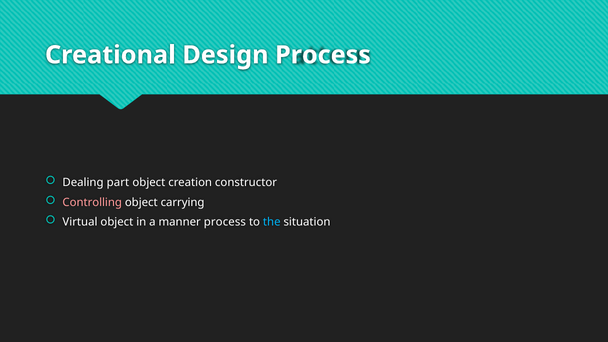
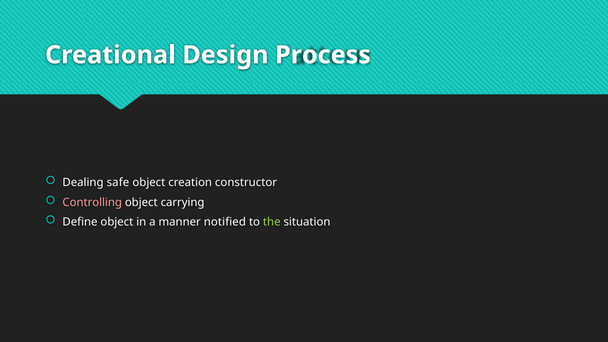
part: part -> safe (118, 183)
Virtual: Virtual -> Define (80, 222)
manner process: process -> notified (225, 222)
the colour: light blue -> light green (272, 222)
